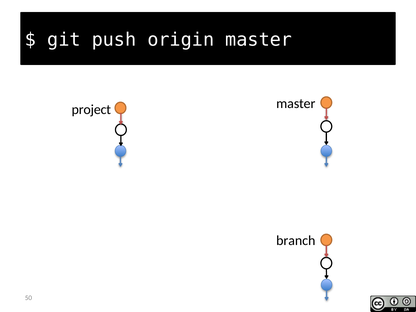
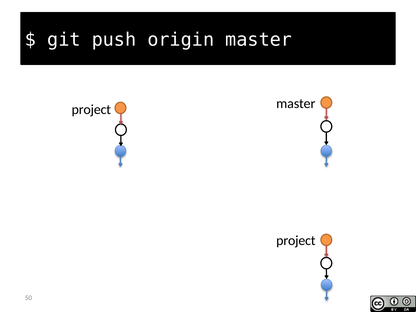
branch: branch -> project (296, 241)
